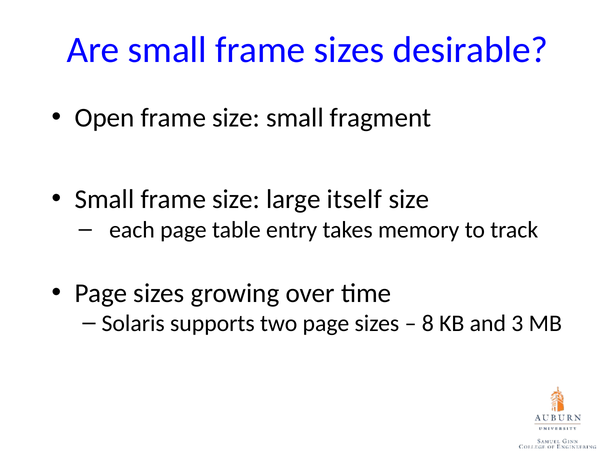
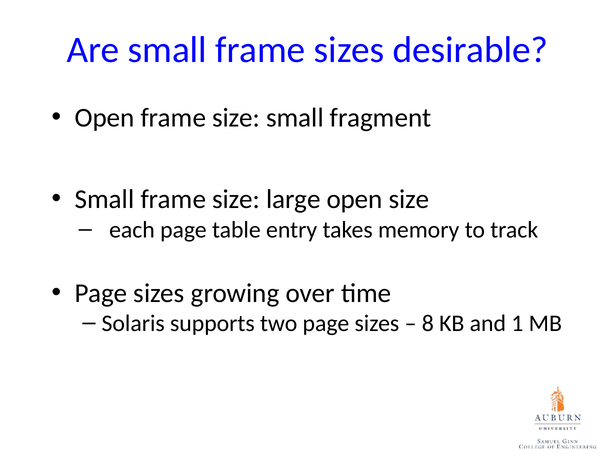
large itself: itself -> open (355, 199)
3: 3 -> 1 (517, 324)
